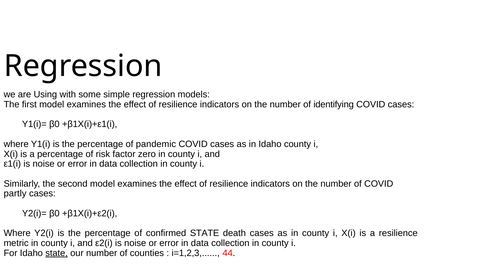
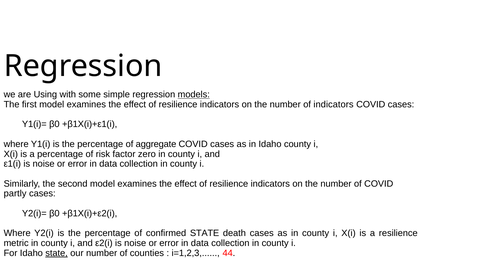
models underline: none -> present (194, 95)
of identifying: identifying -> indicators (334, 105)
pandemic: pandemic -> aggregate (156, 144)
